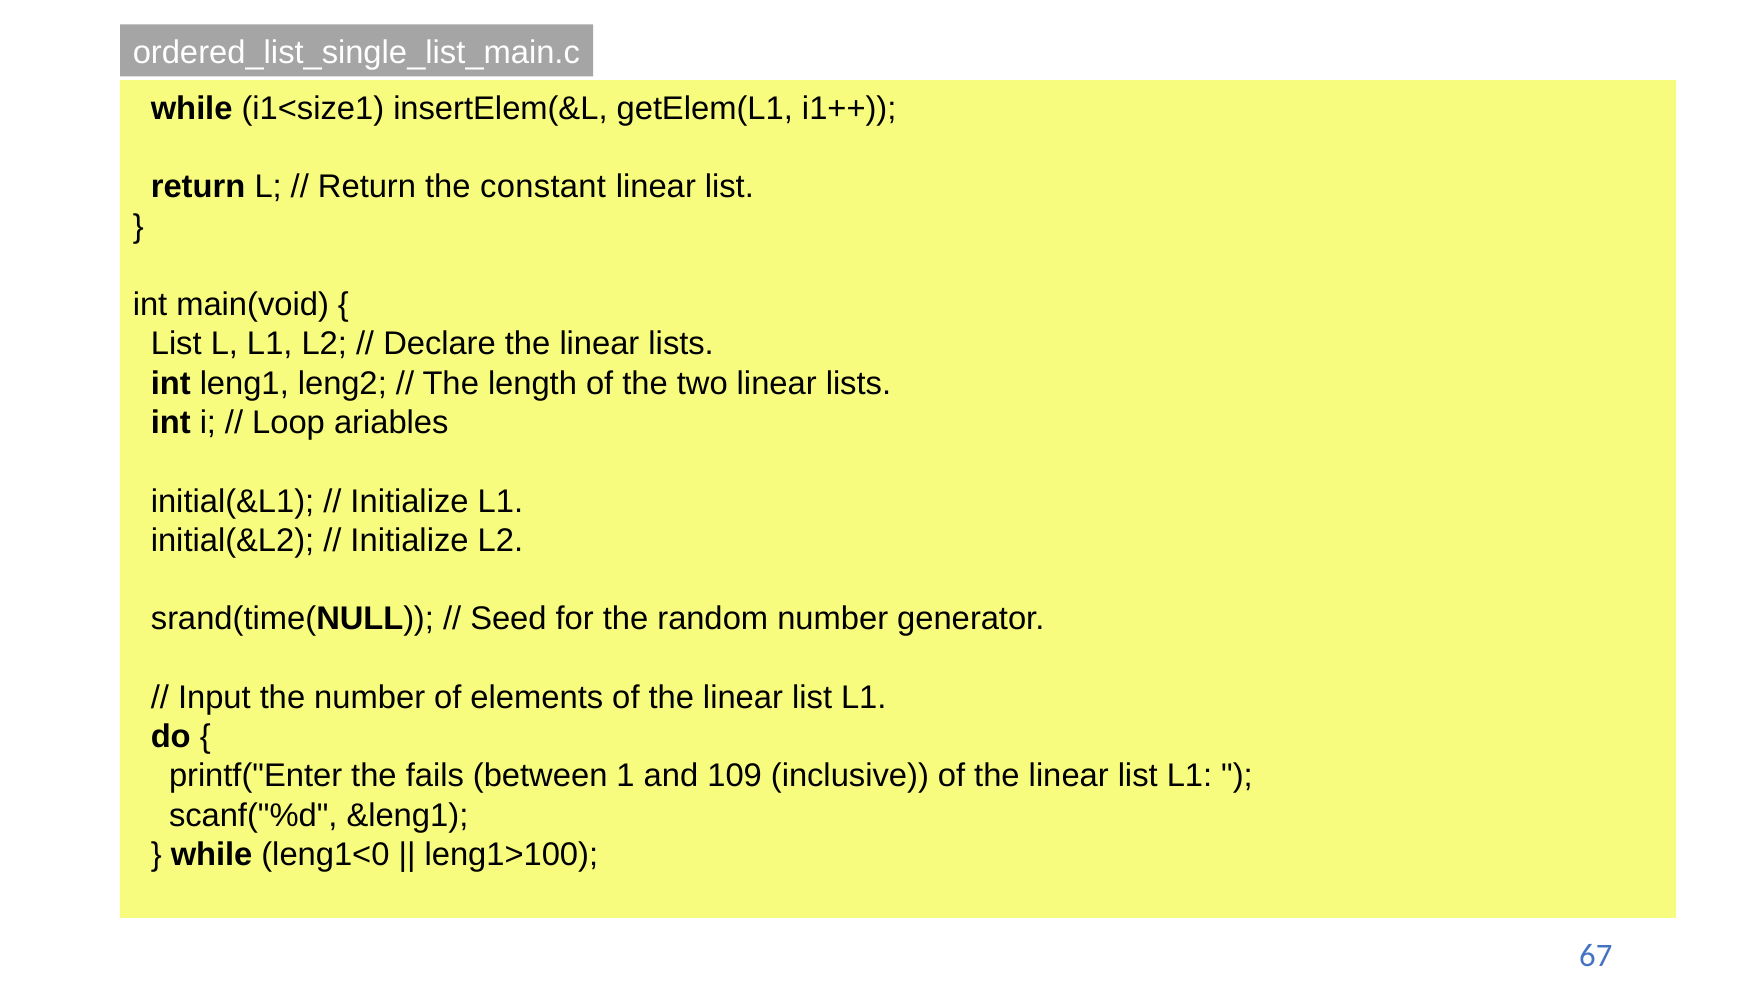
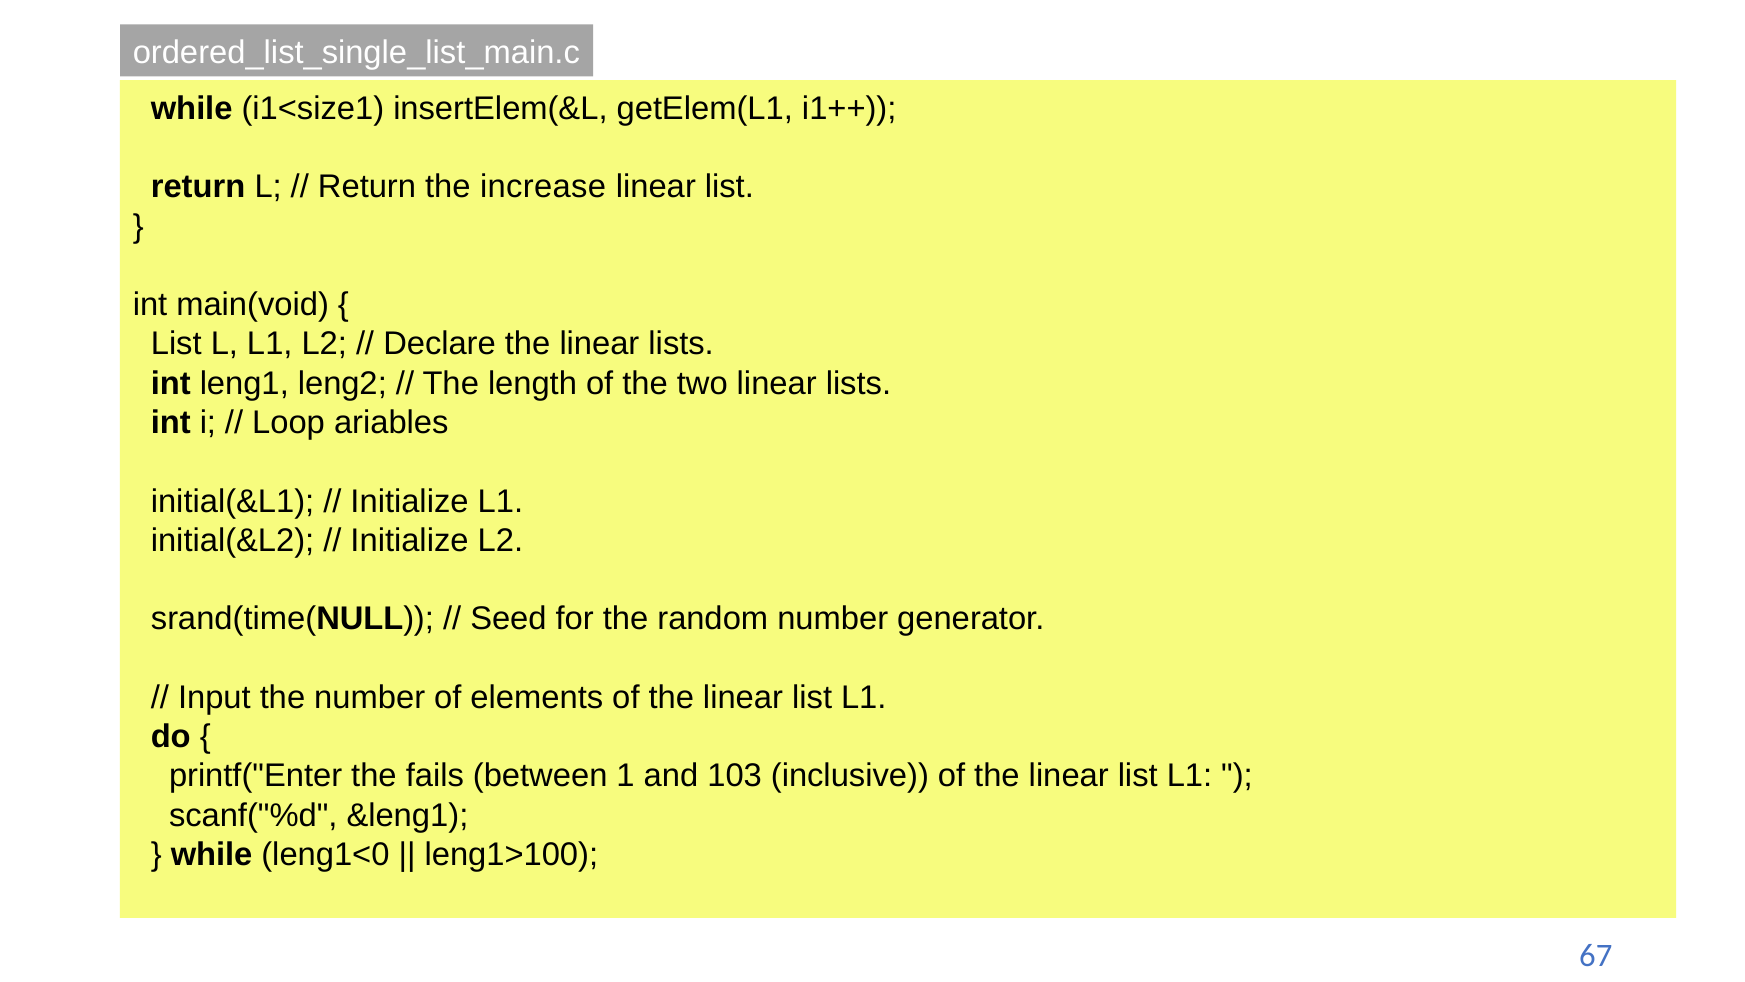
constant: constant -> increase (543, 187)
109: 109 -> 103 (735, 776)
